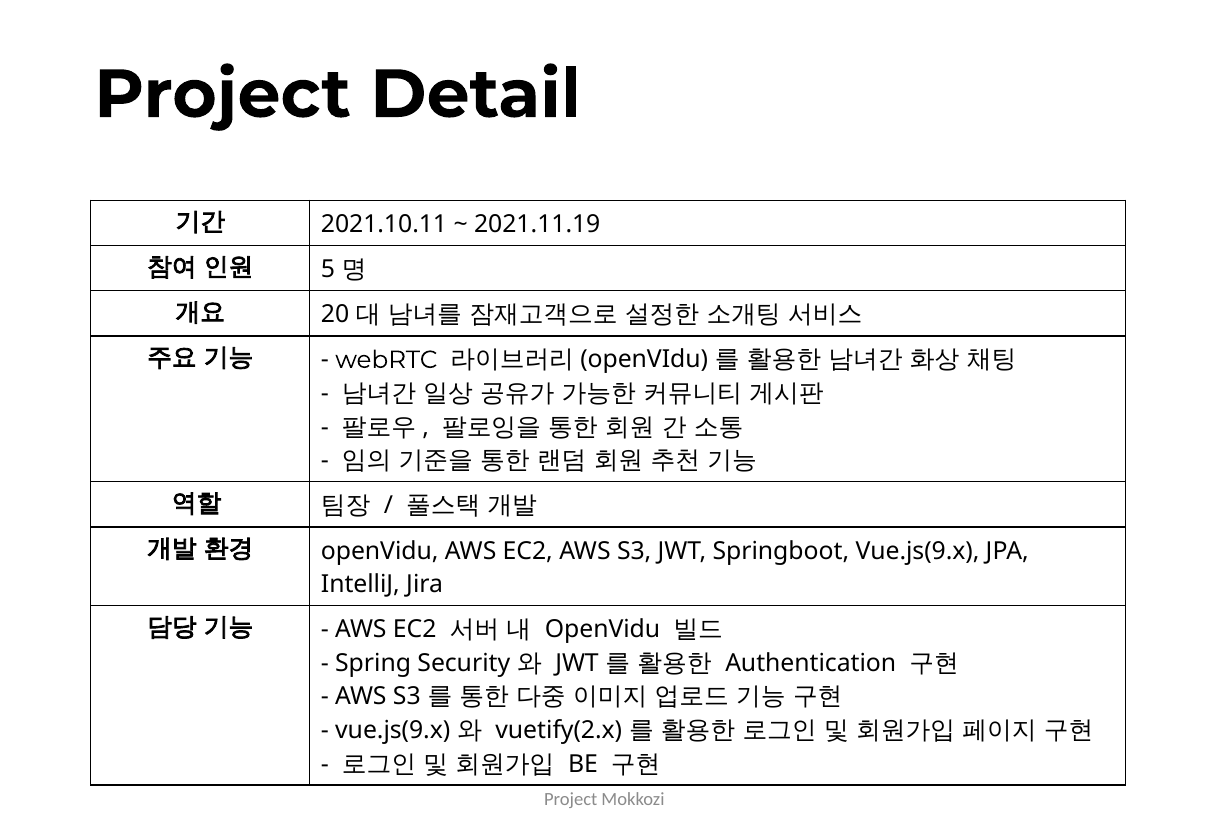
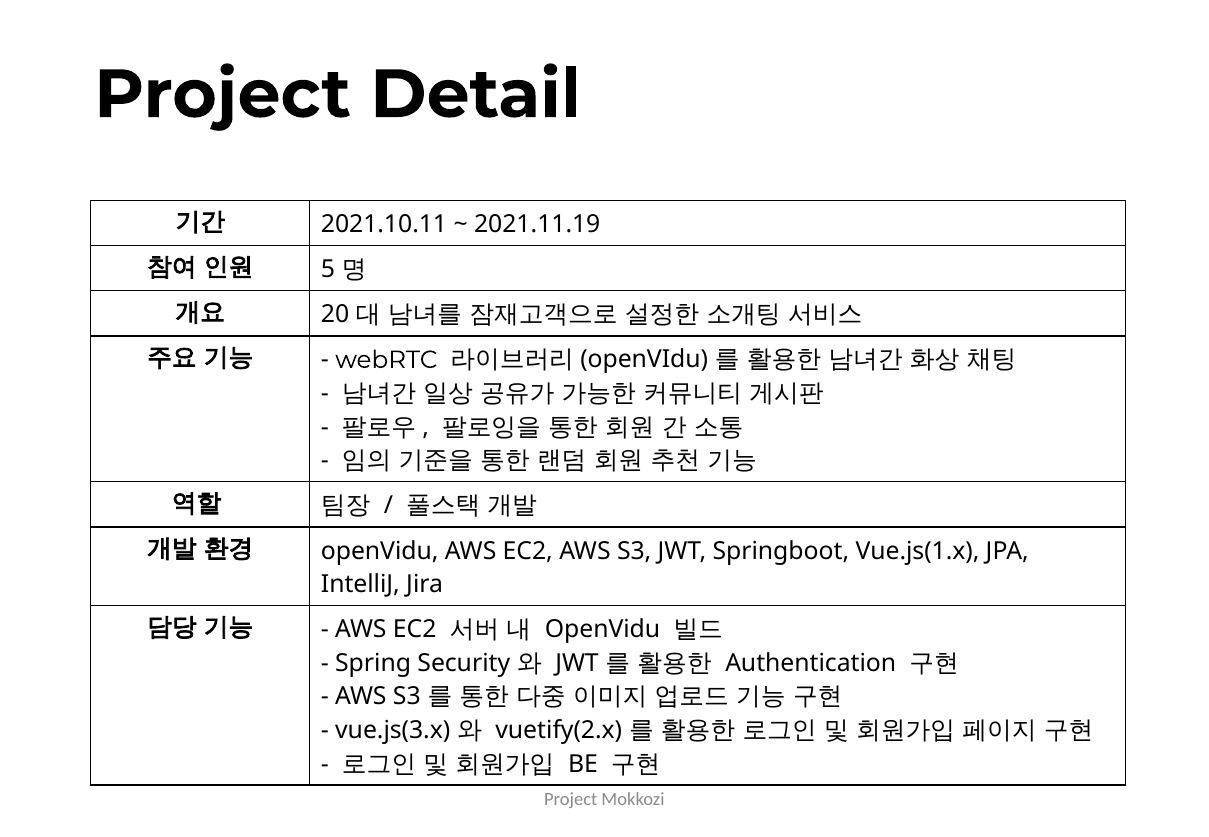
Springboot Vue.js(9.x: Vue.js(9.x -> Vue.js(1.x (917, 551)
vue.js(9.x: vue.js(9.x -> vue.js(3.x (393, 730)
